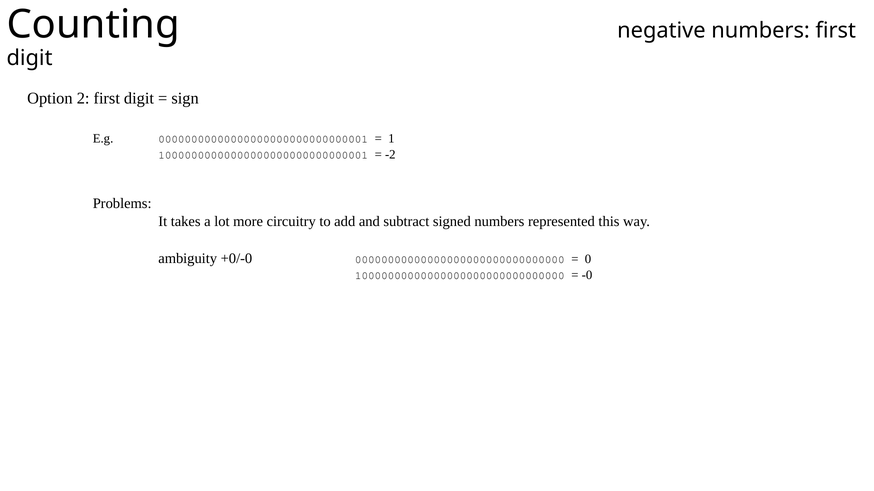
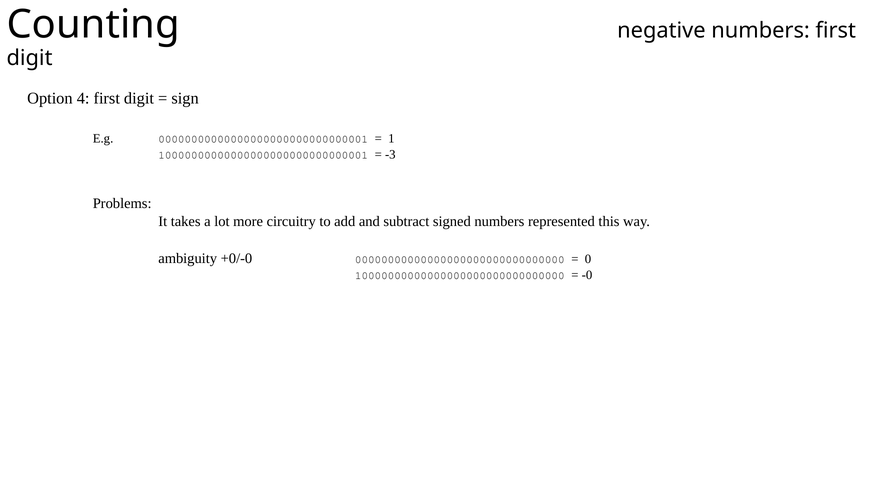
2: 2 -> 4 (83, 98)
-2: -2 -> -3 (390, 155)
